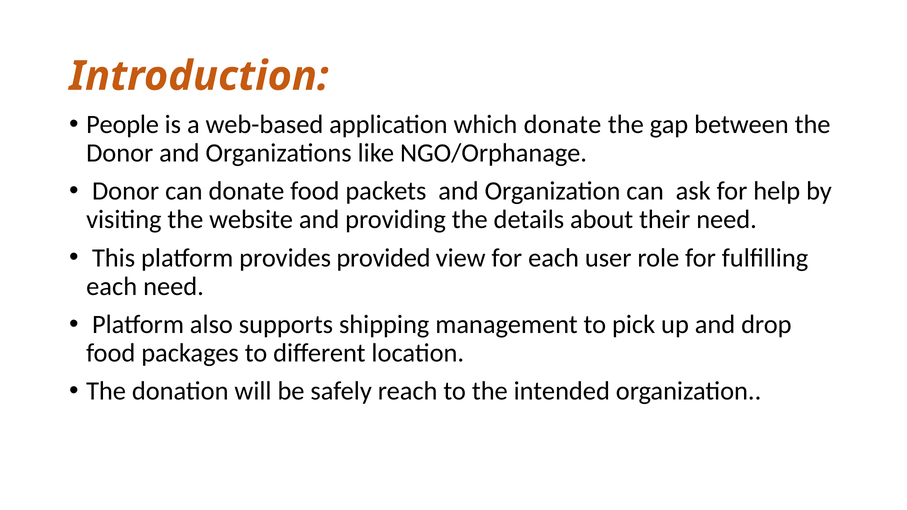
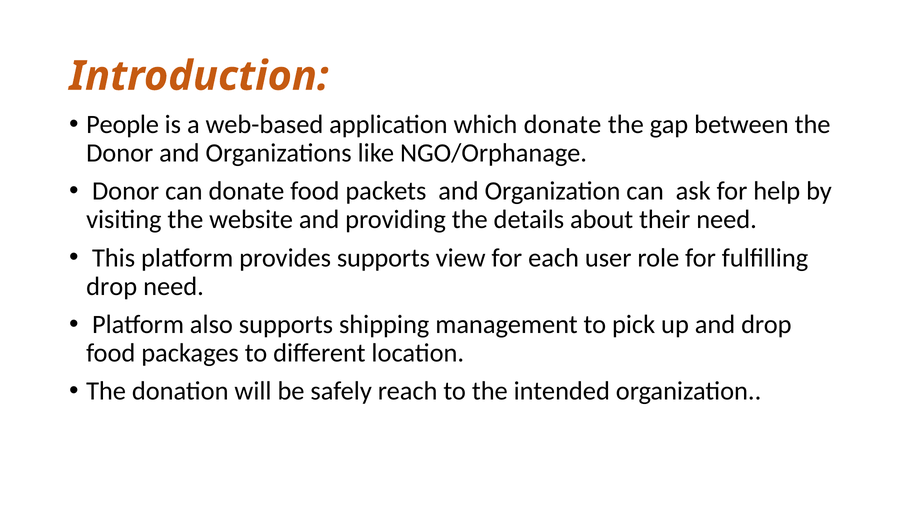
provides provided: provided -> supports (383, 258)
each: each -> drop (112, 286)
